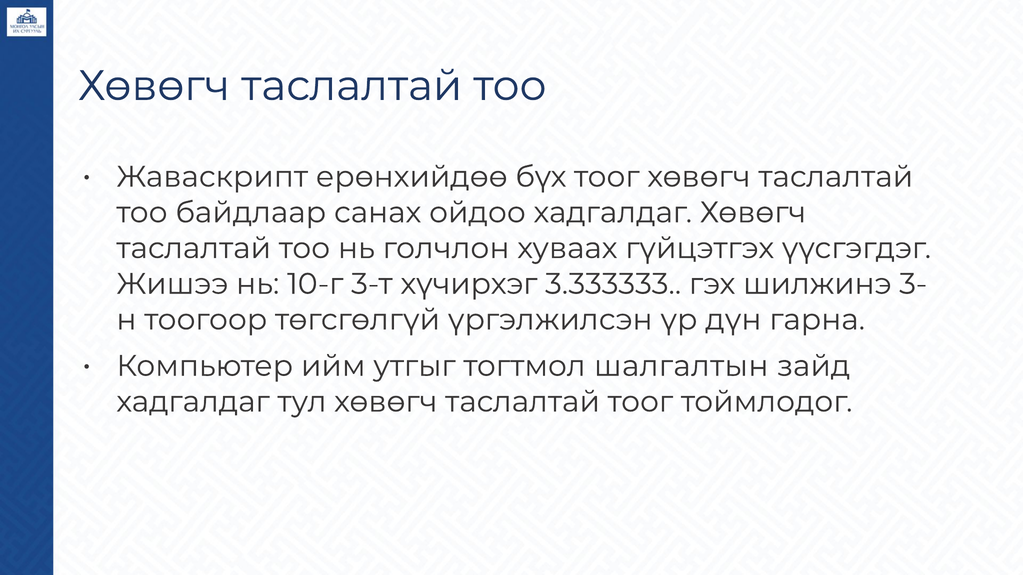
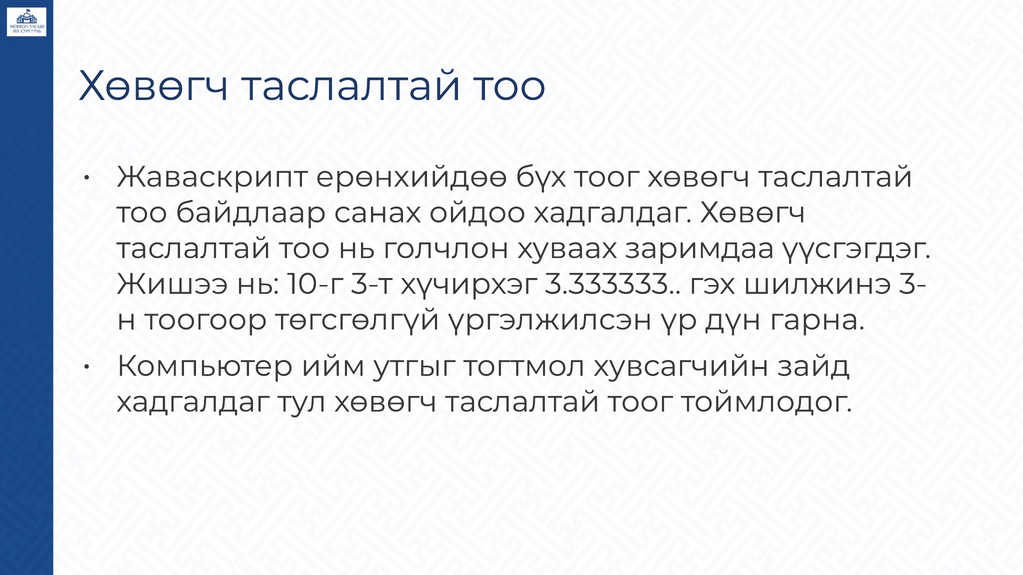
гүйцэтгэх: гүйцэтгэх -> заримдаа (700, 248)
шалгалтын: шалгалтын -> хувсагчийн (681, 366)
